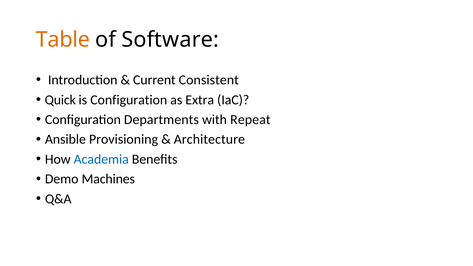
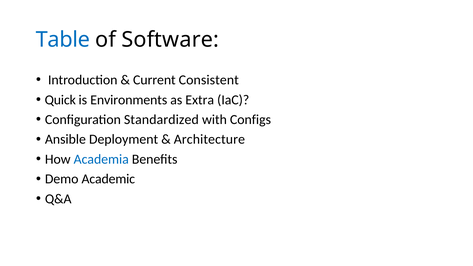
Table colour: orange -> blue (63, 40)
is Configuration: Configuration -> Environments (129, 100)
Departments: Departments -> Standardized (161, 120)
Repeat: Repeat -> Configs (250, 120)
Provisioning: Provisioning -> Deployment (124, 139)
Machines: Machines -> Academic (108, 179)
